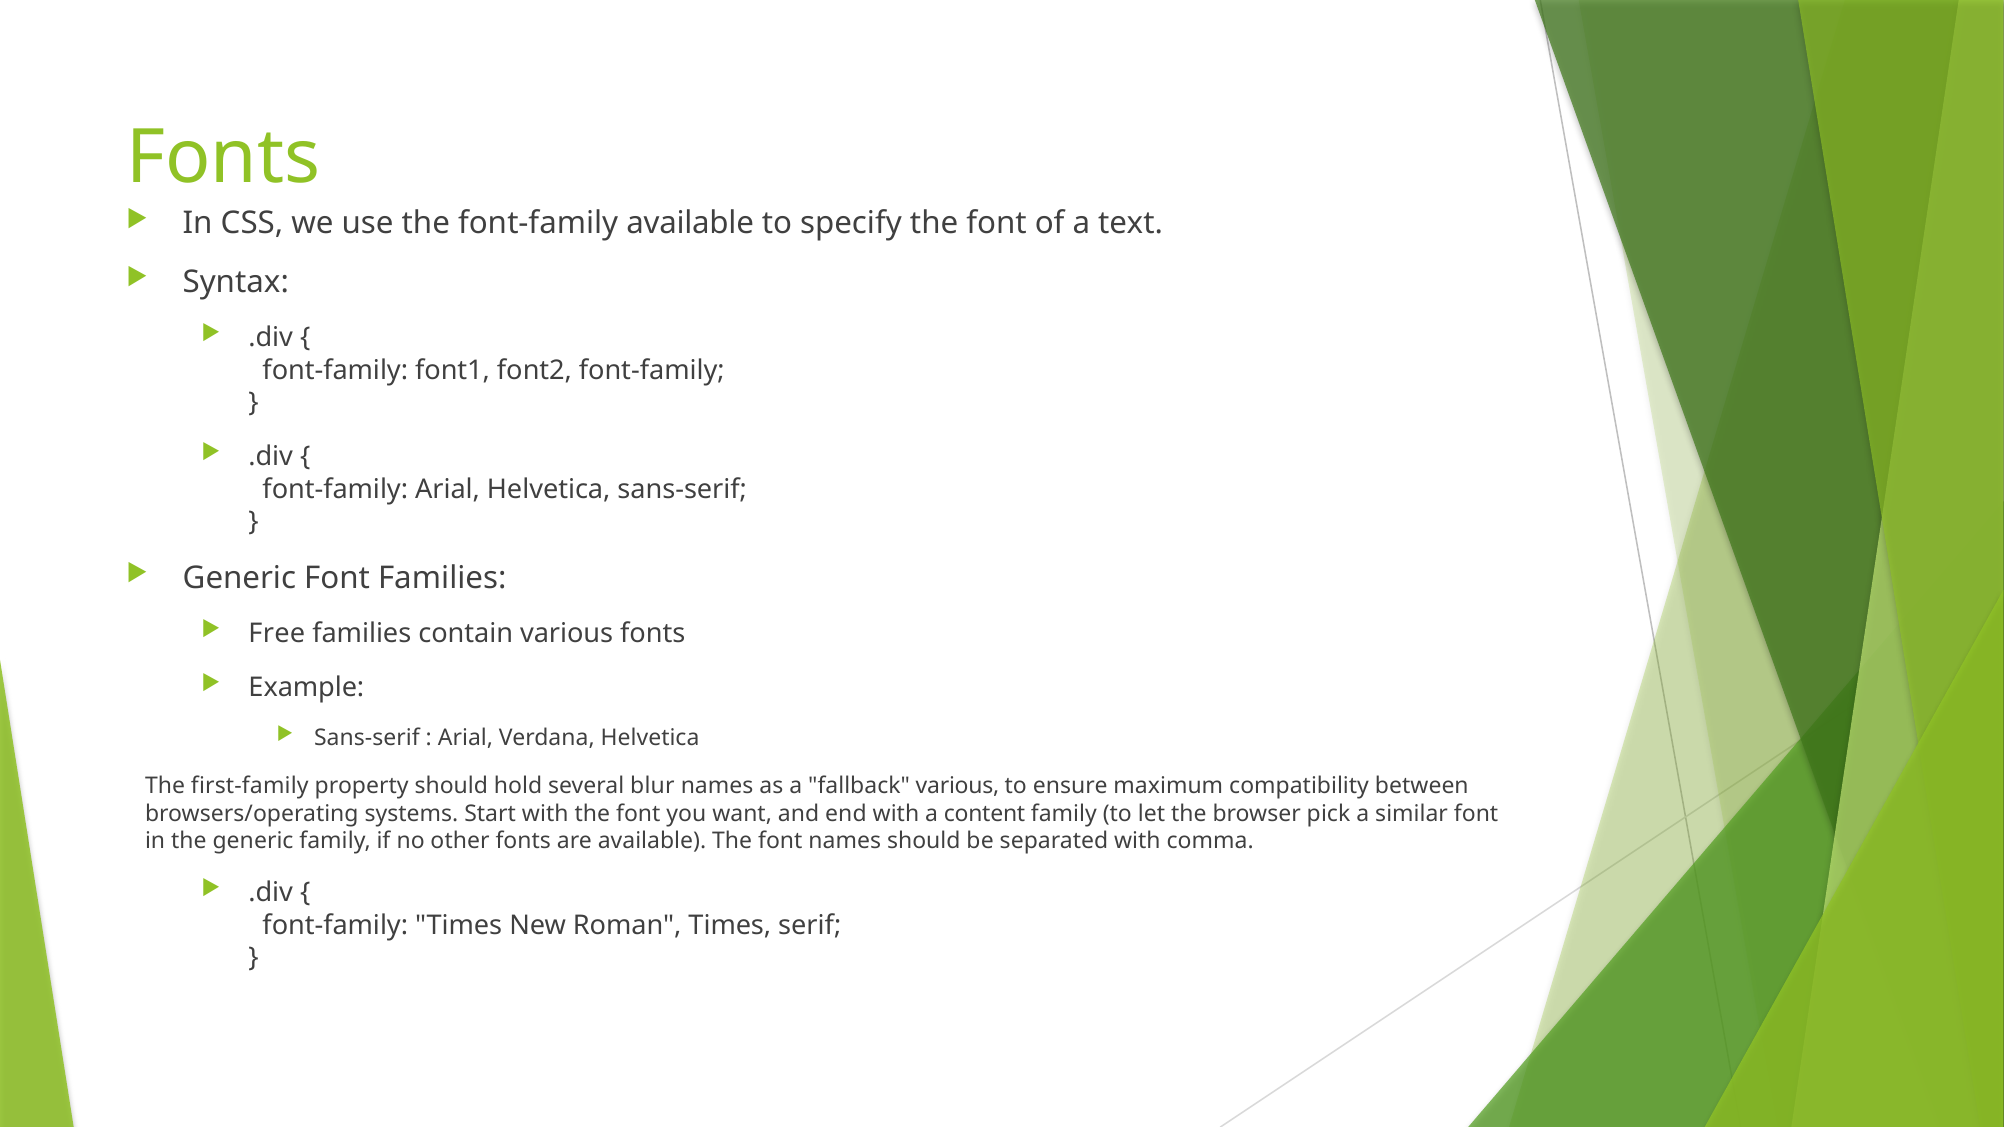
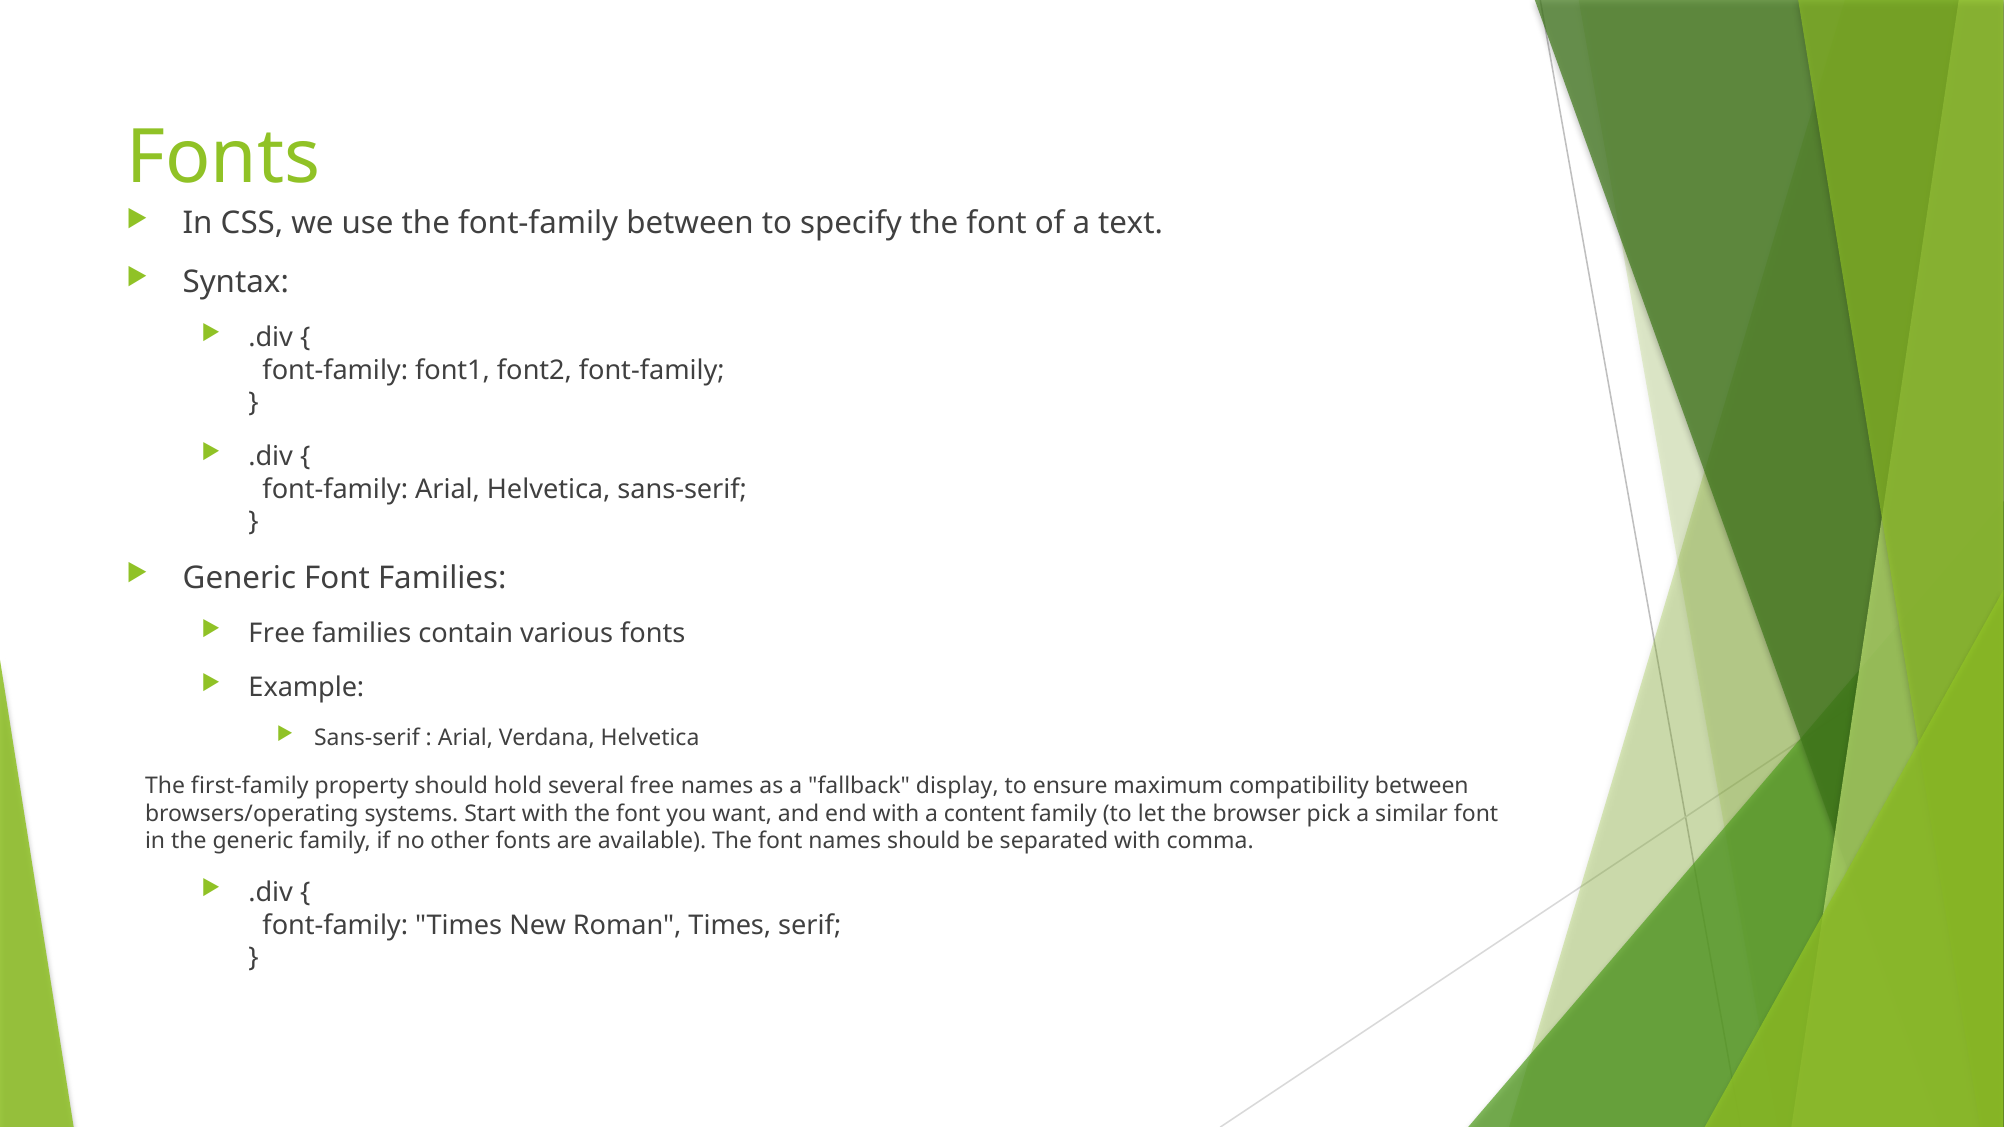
font-family available: available -> between (690, 224)
several blur: blur -> free (652, 786)
fallback various: various -> display (957, 786)
